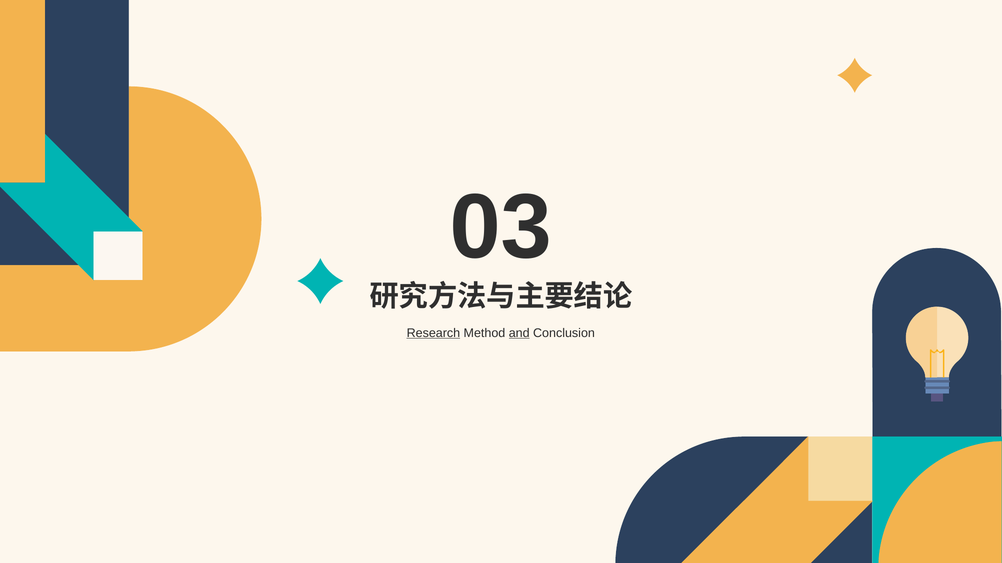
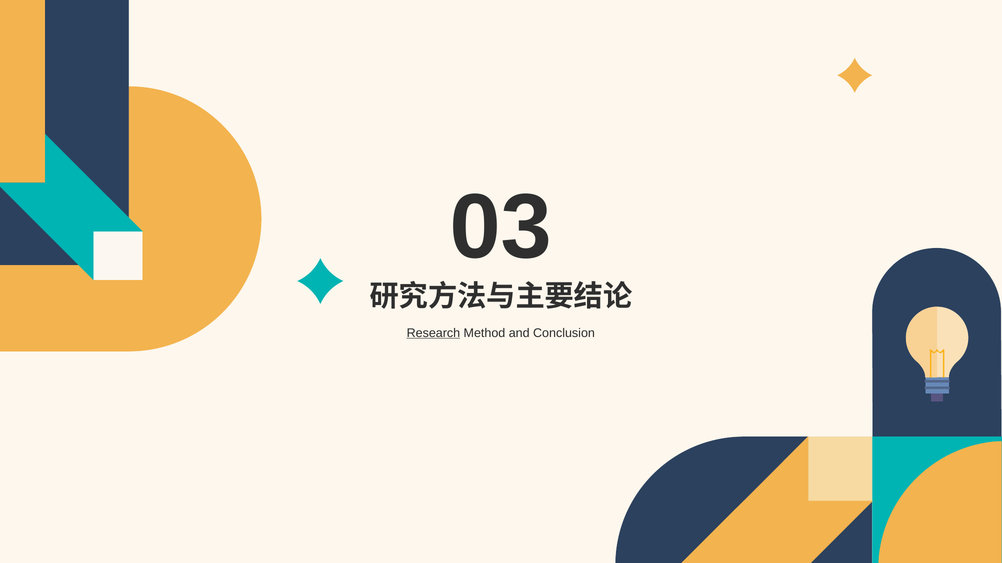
and underline: present -> none (519, 333)
